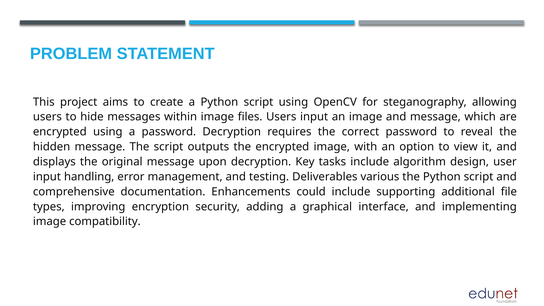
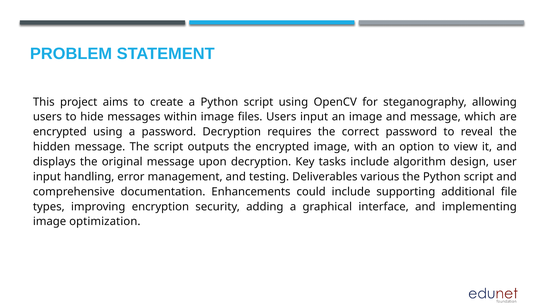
compatibility: compatibility -> optimization (105, 222)
